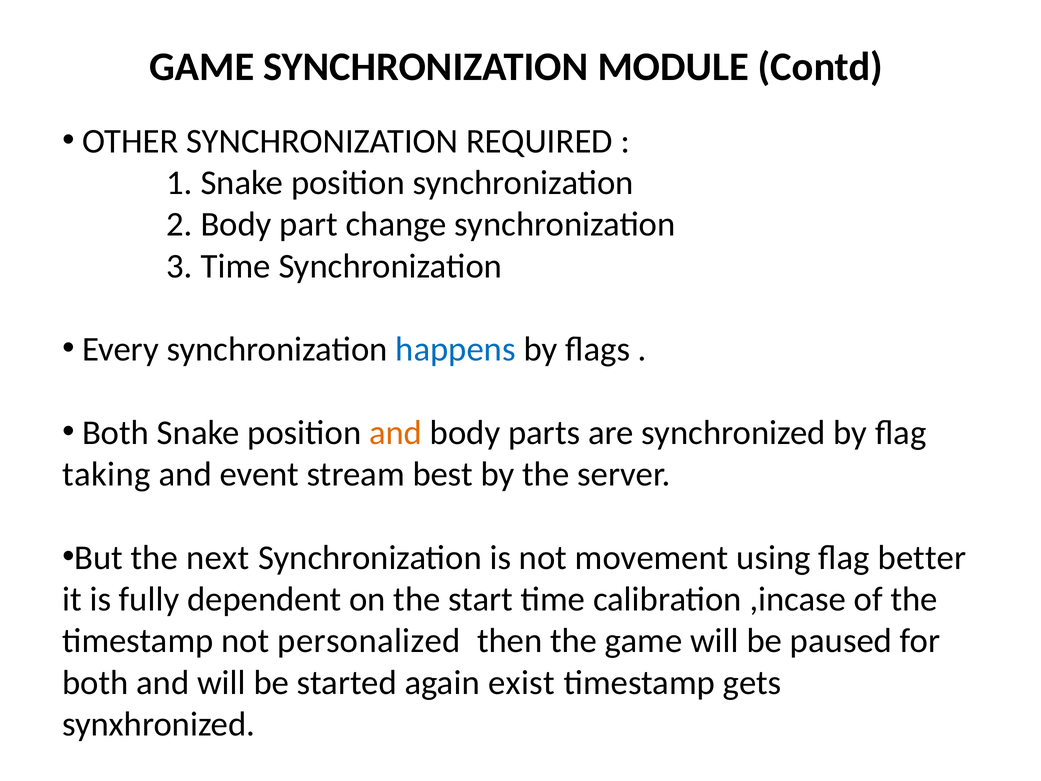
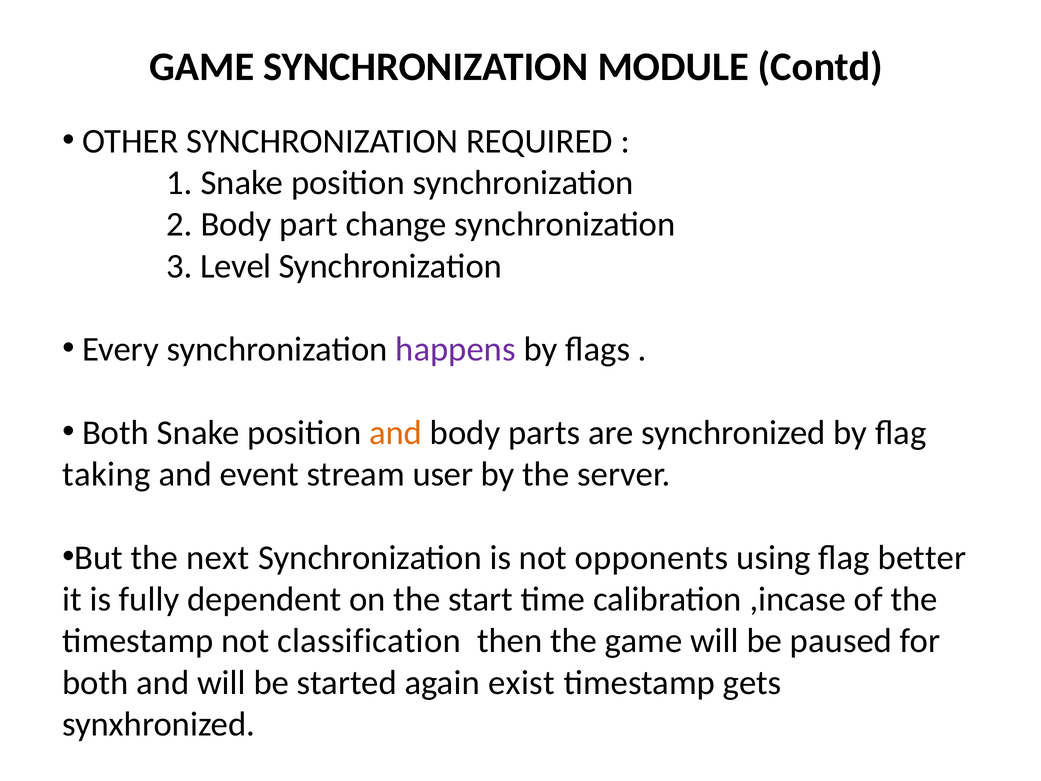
3 Time: Time -> Level (236, 266)
happens colour: blue -> purple (456, 349)
best: best -> user (443, 474)
movement: movement -> opponents (652, 558)
personalized: personalized -> classification (369, 641)
